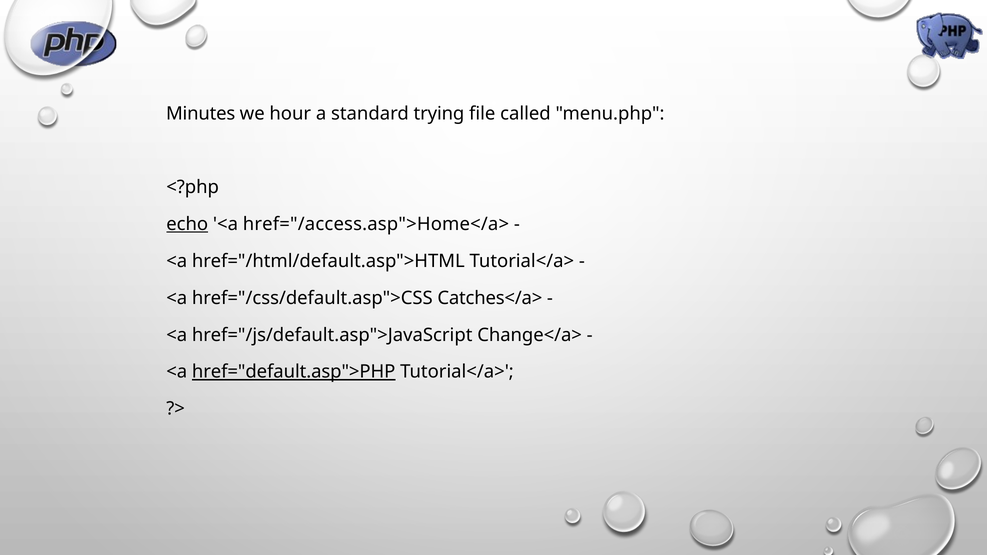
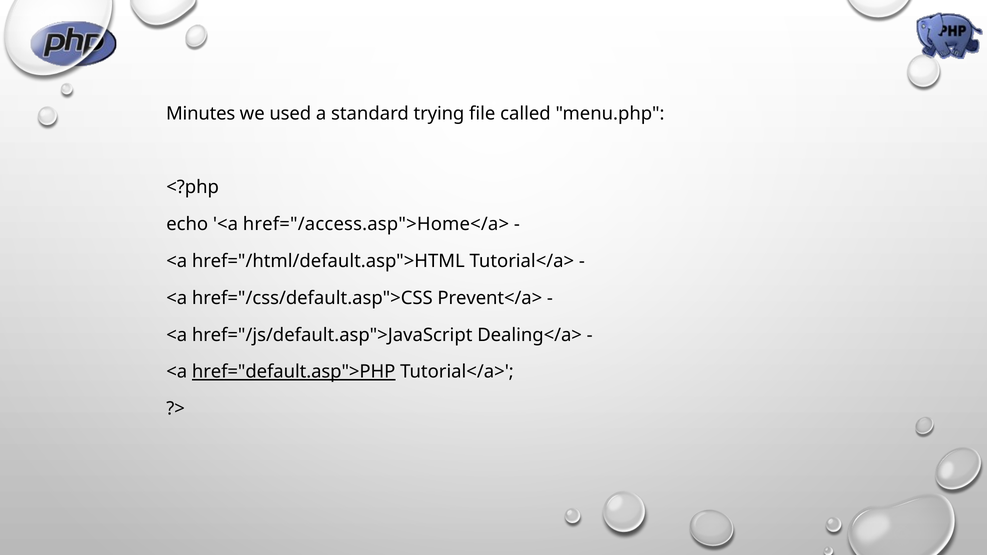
hour: hour -> used (290, 113)
echo underline: present -> none (187, 224)
Catches</a>: Catches</a> -> Prevent</a> (490, 298)
Change</a>: Change</a> -> Dealing</a> (530, 335)
